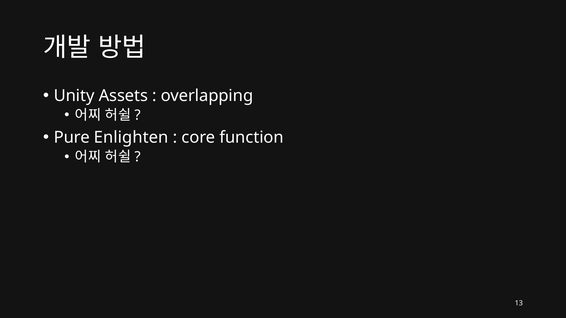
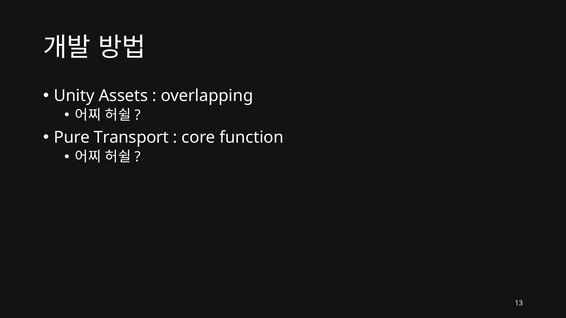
Enlighten: Enlighten -> Transport (131, 138)
